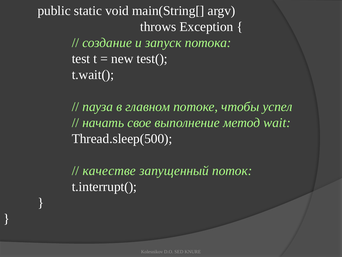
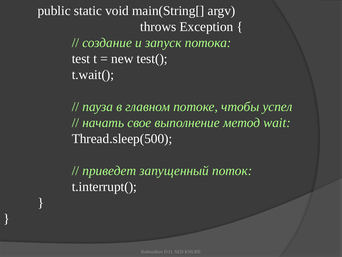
качестве: качестве -> приведет (109, 170)
